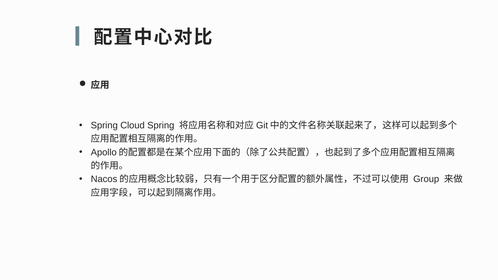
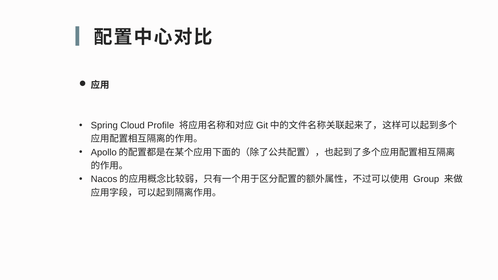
Cloud Spring: Spring -> Profile (161, 125)
